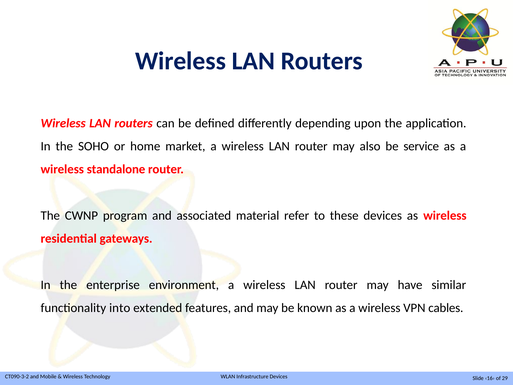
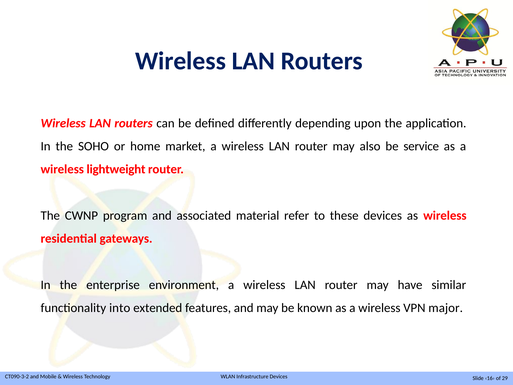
standalone: standalone -> lightweight (116, 169)
cables: cables -> major (446, 308)
